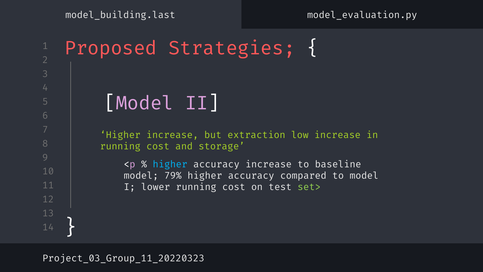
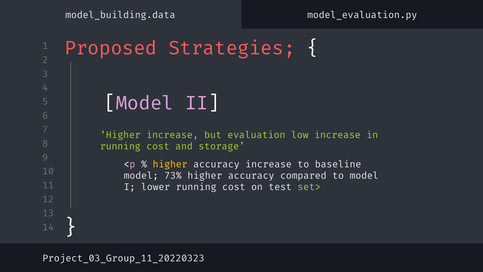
model_building.last: model_building.last -> model_building.data (120, 15)
extraction: extraction -> evaluation (256, 135)
higher colour: light blue -> yellow (170, 164)
79%: 79% -> 73% (173, 175)
